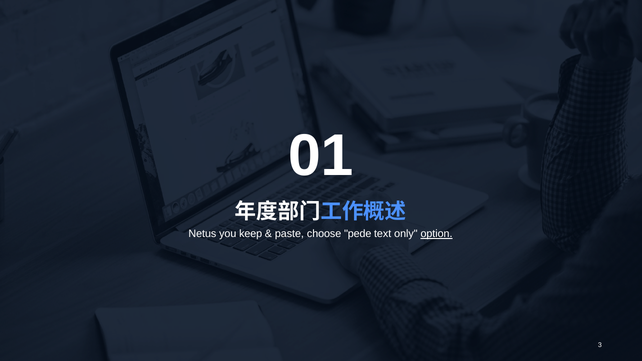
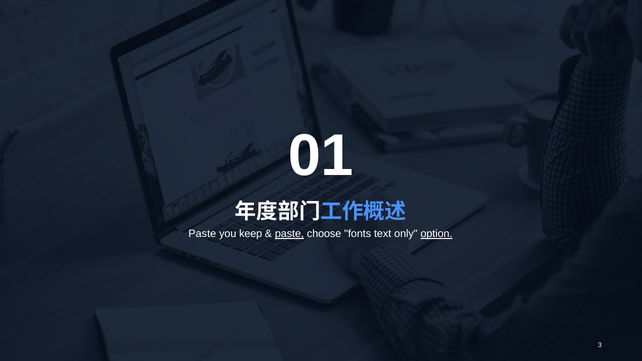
Netus: Netus -> Paste (202, 234)
paste underline: none -> present (289, 234)
pede: pede -> fonts (358, 234)
